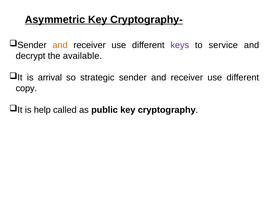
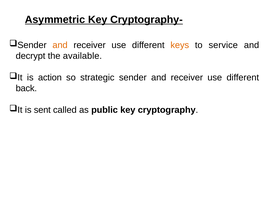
keys colour: purple -> orange (180, 45)
arrival: arrival -> action (50, 78)
copy: copy -> back (26, 88)
help: help -> sent (42, 110)
